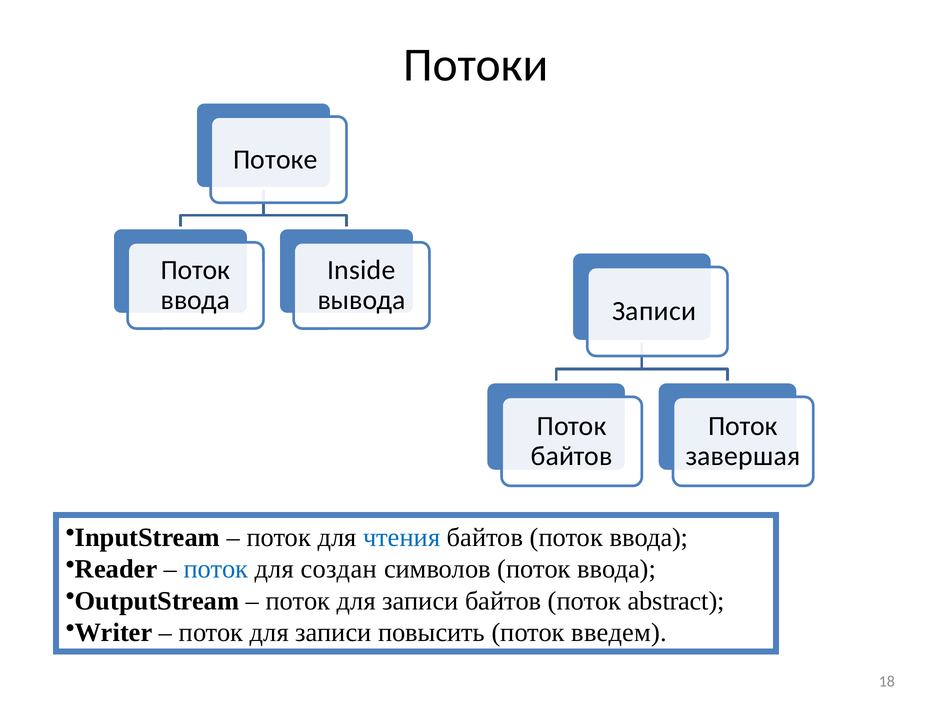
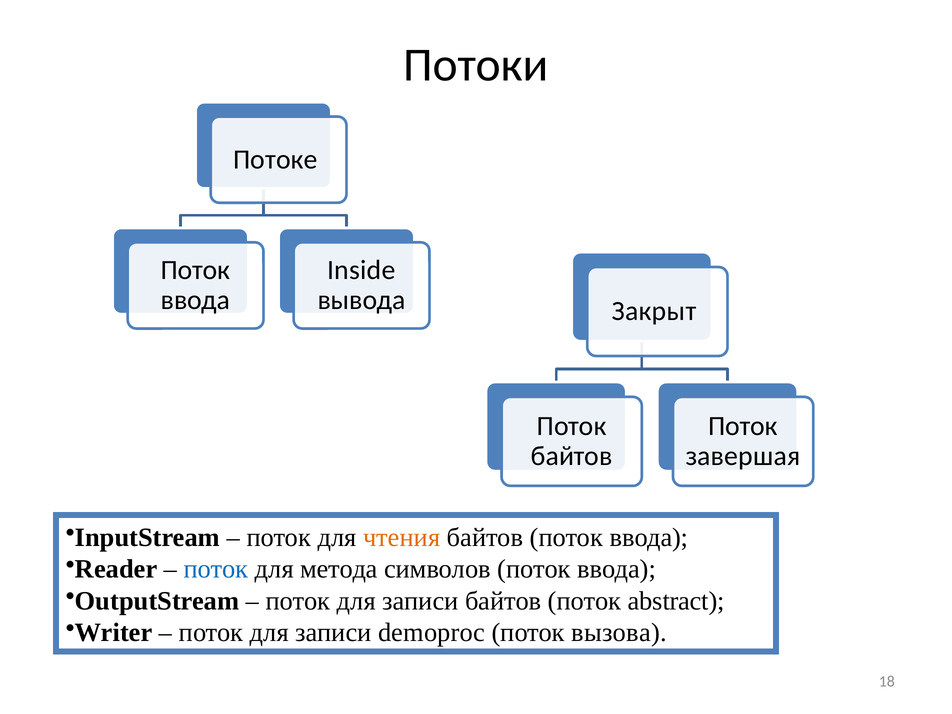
вывода Записи: Записи -> Закрыт (654, 311)
чтения colour: blue -> orange (402, 538)
создан: создан -> метода (339, 569)
повысить: повысить -> demoproc (431, 633)
введем: введем -> вызова (619, 633)
